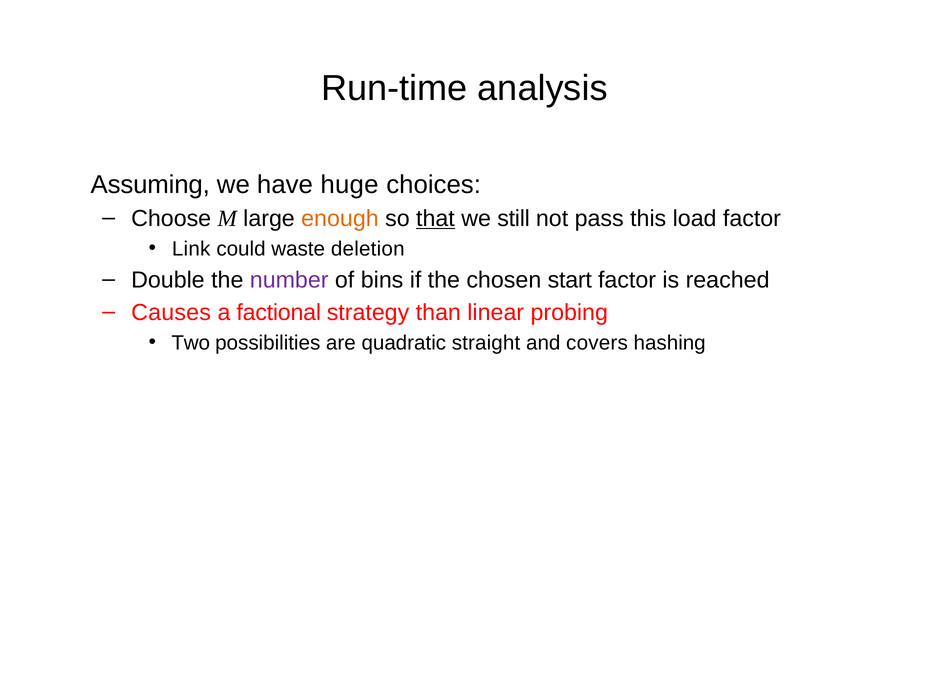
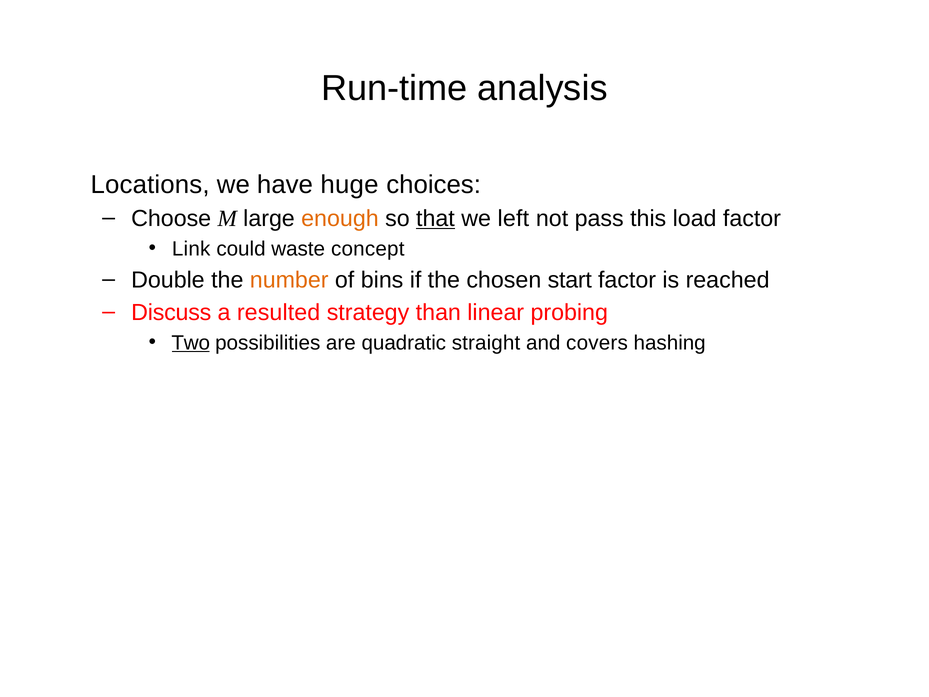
Assuming: Assuming -> Locations (150, 185)
still: still -> left (513, 218)
deletion: deletion -> concept (368, 249)
number colour: purple -> orange (289, 280)
Causes: Causes -> Discuss (171, 312)
factional: factional -> resulted (279, 312)
Two underline: none -> present (191, 343)
